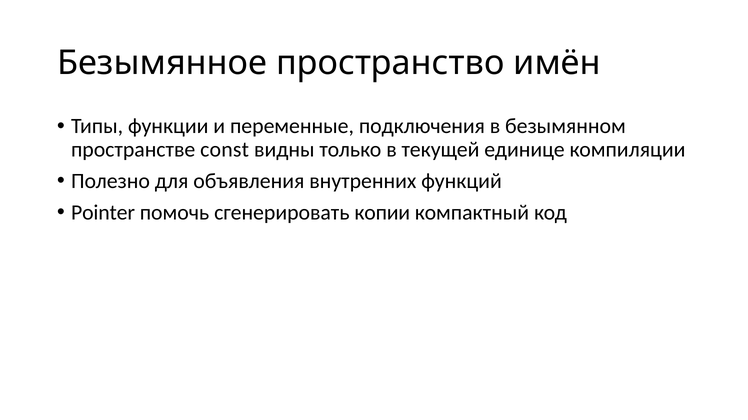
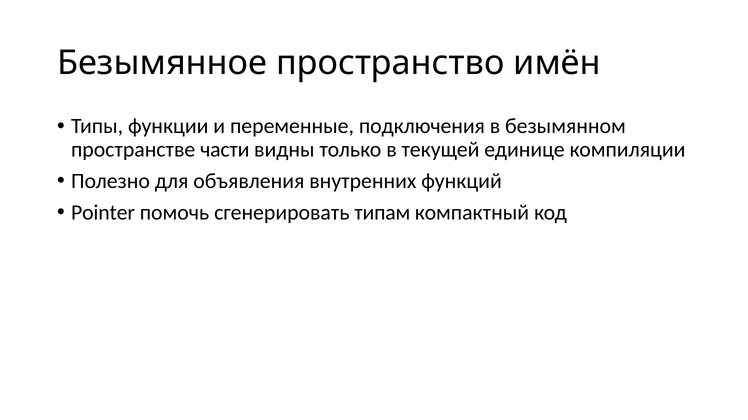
const: const -> части (225, 150)
копии: копии -> типам (382, 213)
